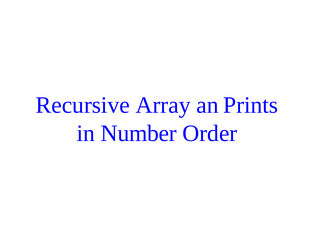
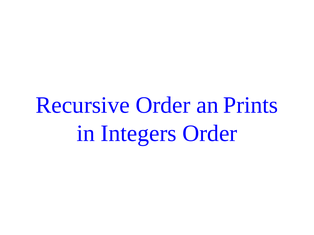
Recursive Array: Array -> Order (163, 105)
Number: Number -> Integers (139, 134)
